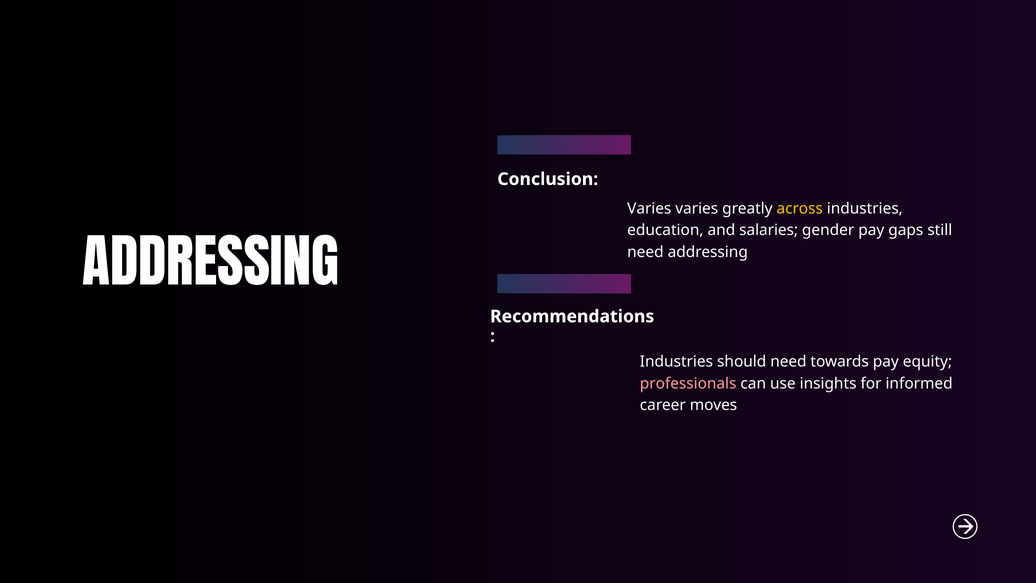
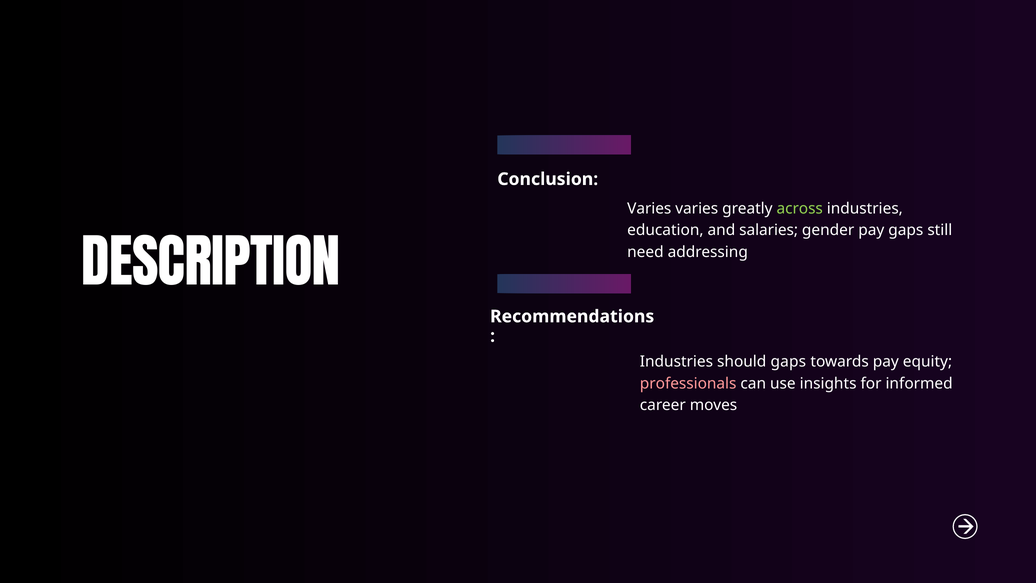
across colour: yellow -> light green (800, 209)
ADDRESSING: ADDRESSING -> DESCRIPTION (211, 266)
should need: need -> gaps (788, 362)
